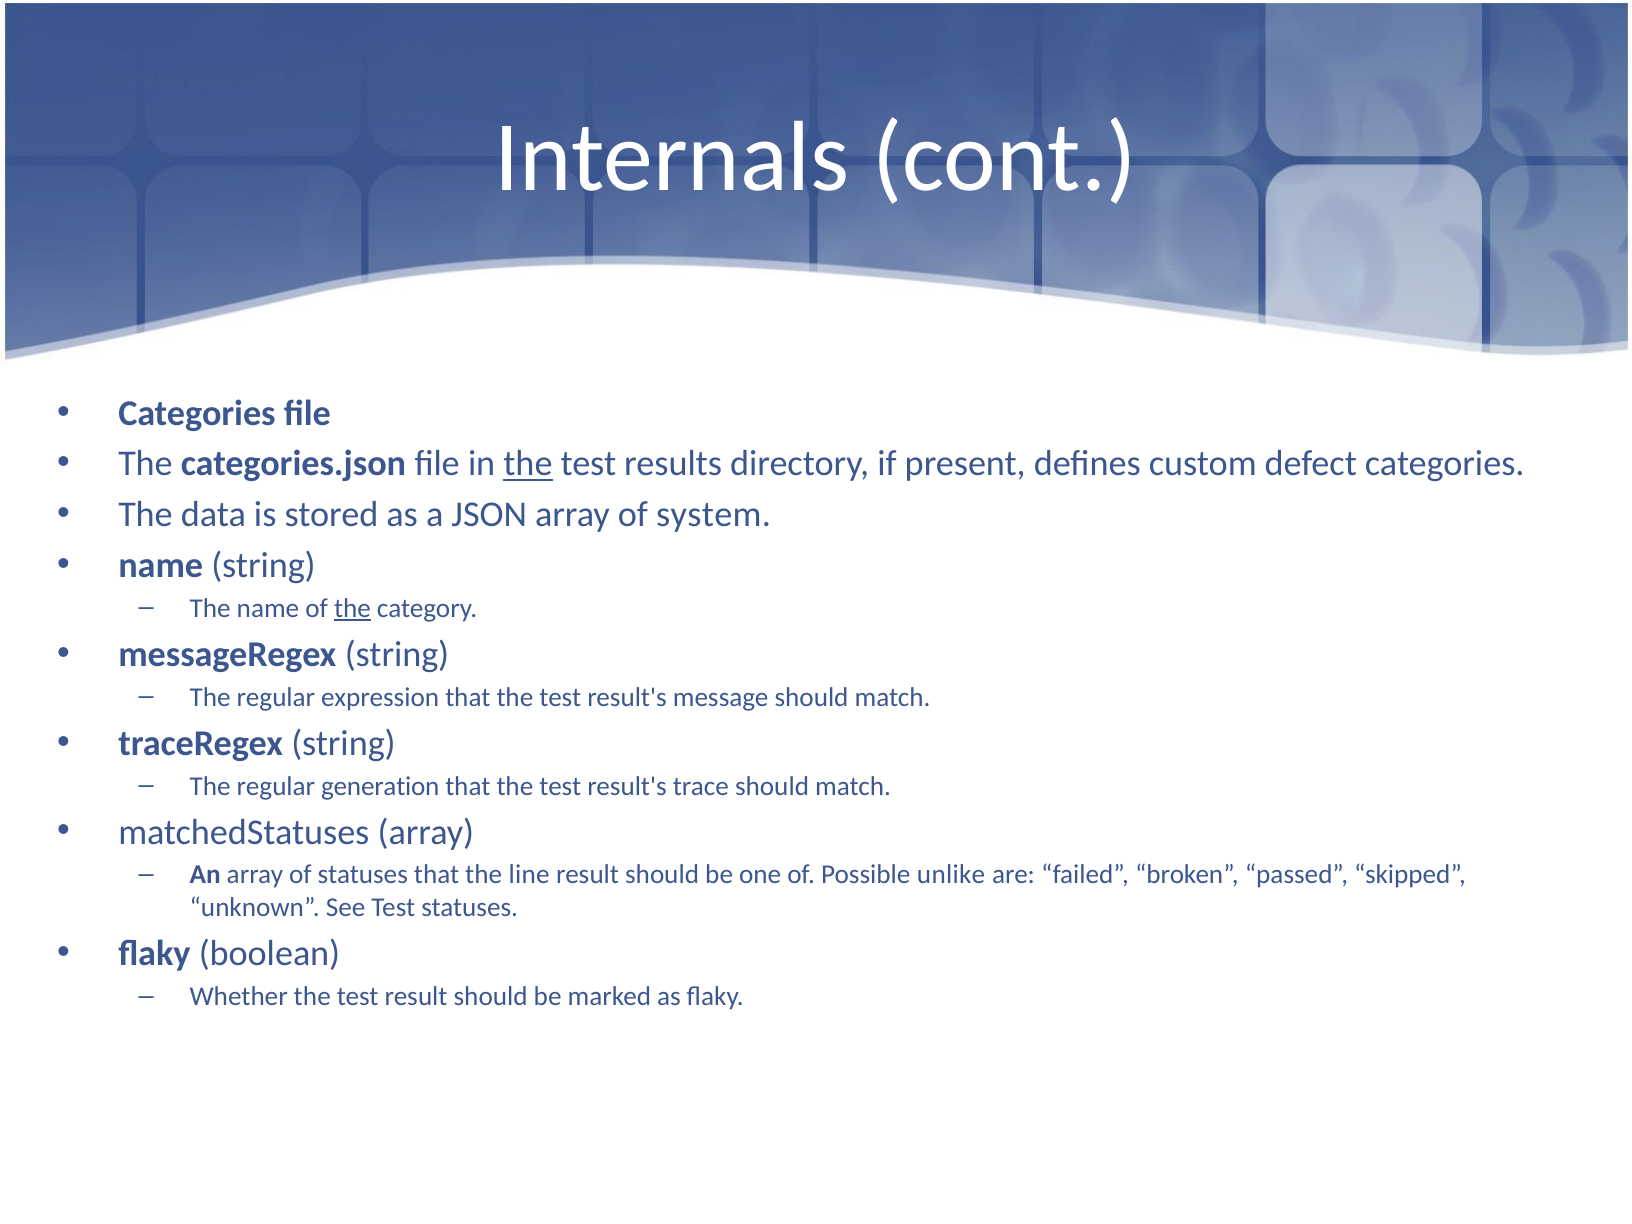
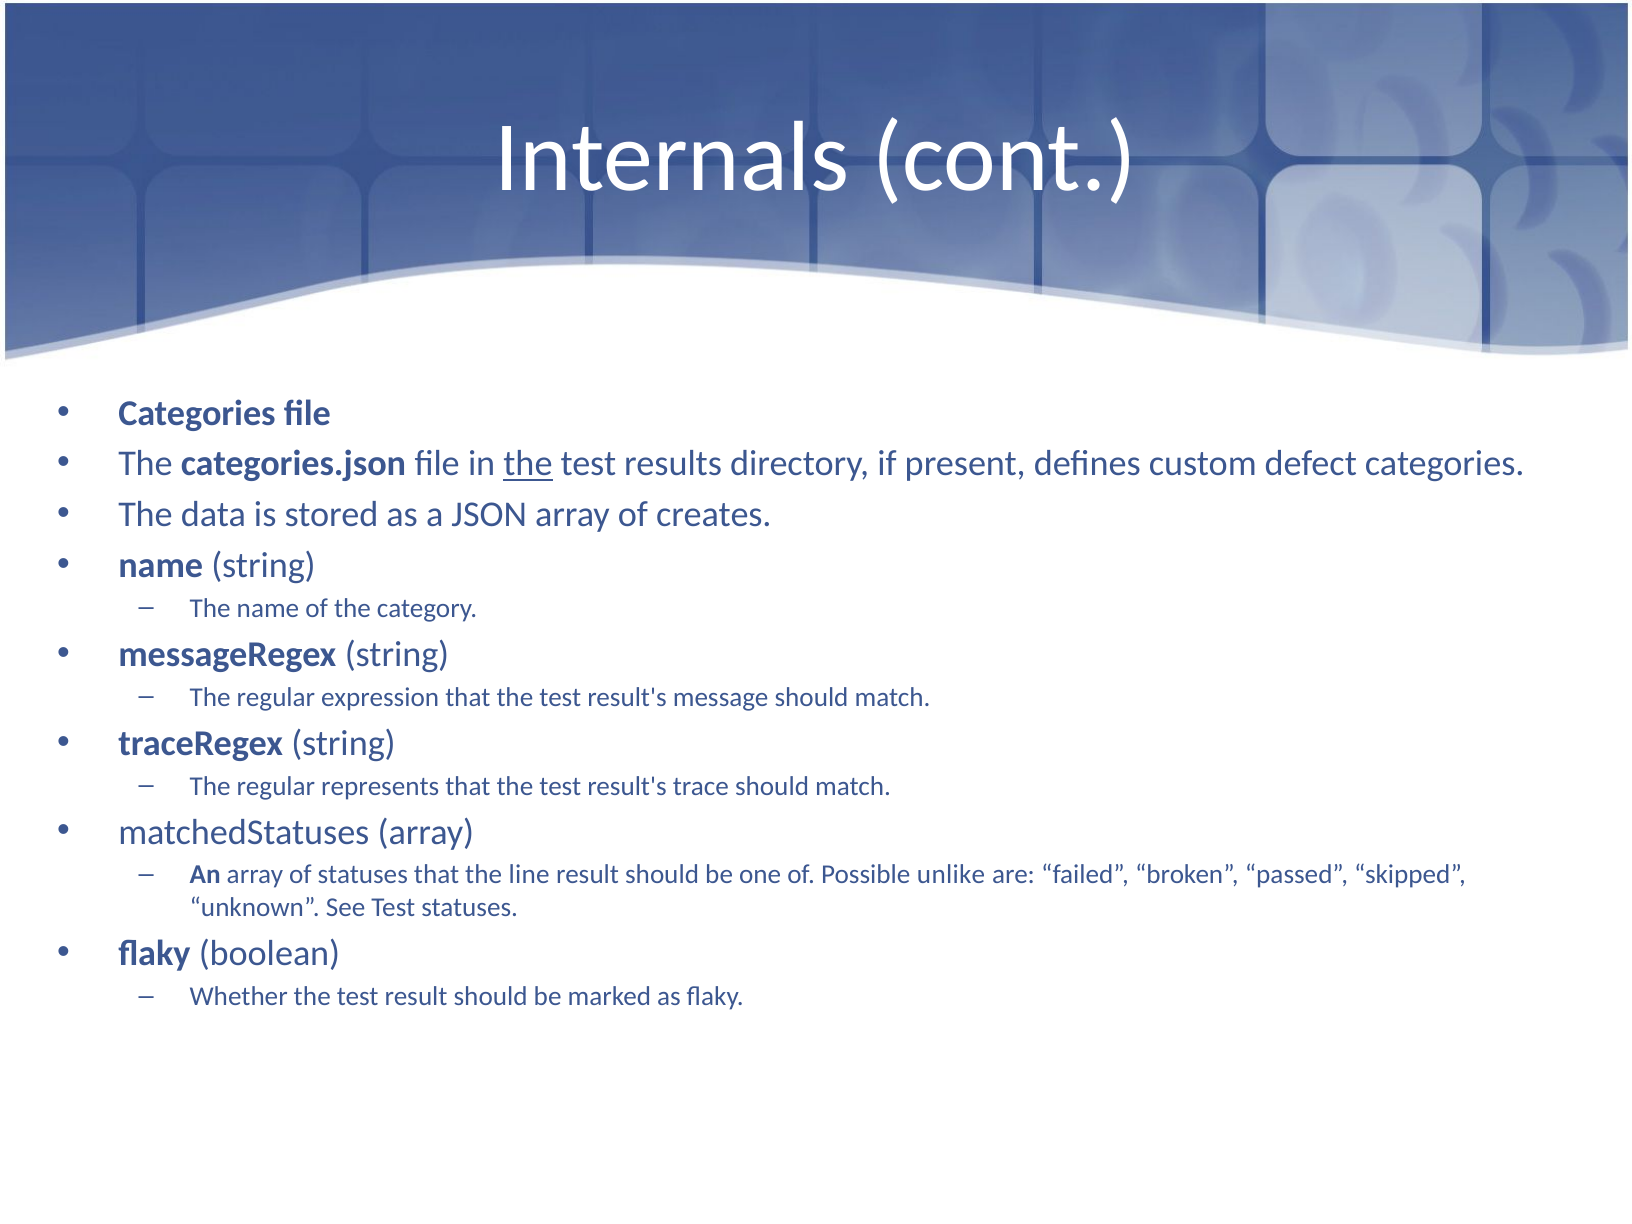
system: system -> creates (714, 515)
the underline: present -> none (353, 608)
generation: generation -> represents (380, 786)
